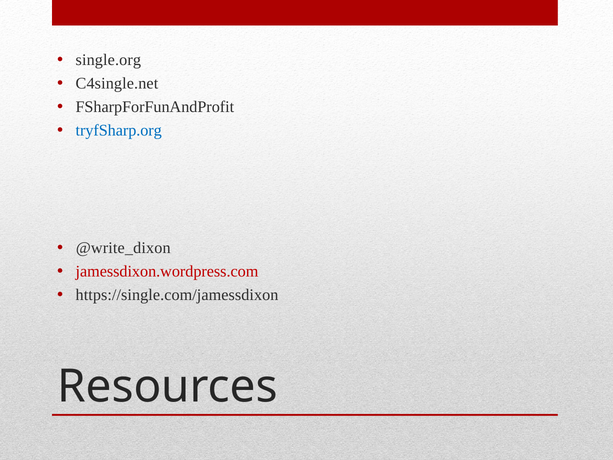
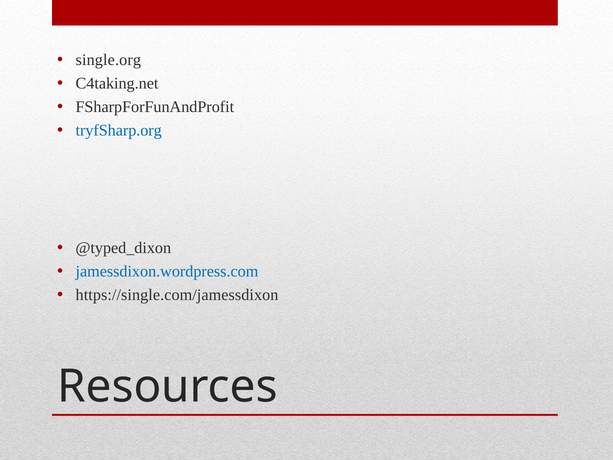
C4single.net: C4single.net -> C4taking.net (117, 83)
@write_dixon: @write_dixon -> @typed_dixon (123, 248)
jamessdixon.wordpress.com colour: red -> blue (167, 271)
